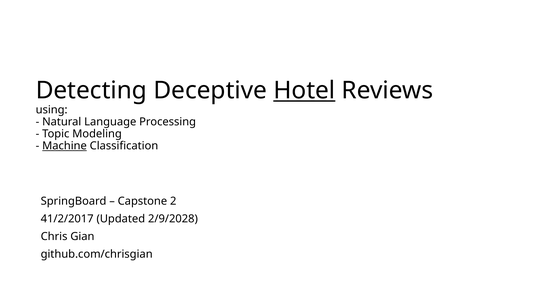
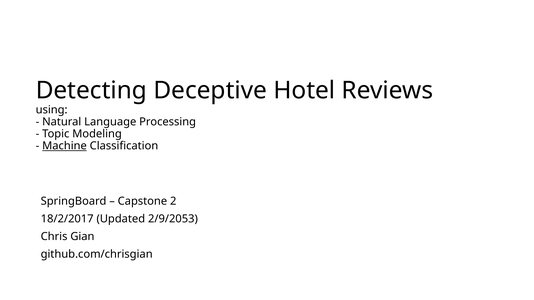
Hotel underline: present -> none (304, 91)
41/2/2017: 41/2/2017 -> 18/2/2017 (67, 219)
2/9/2028: 2/9/2028 -> 2/9/2053 (173, 219)
